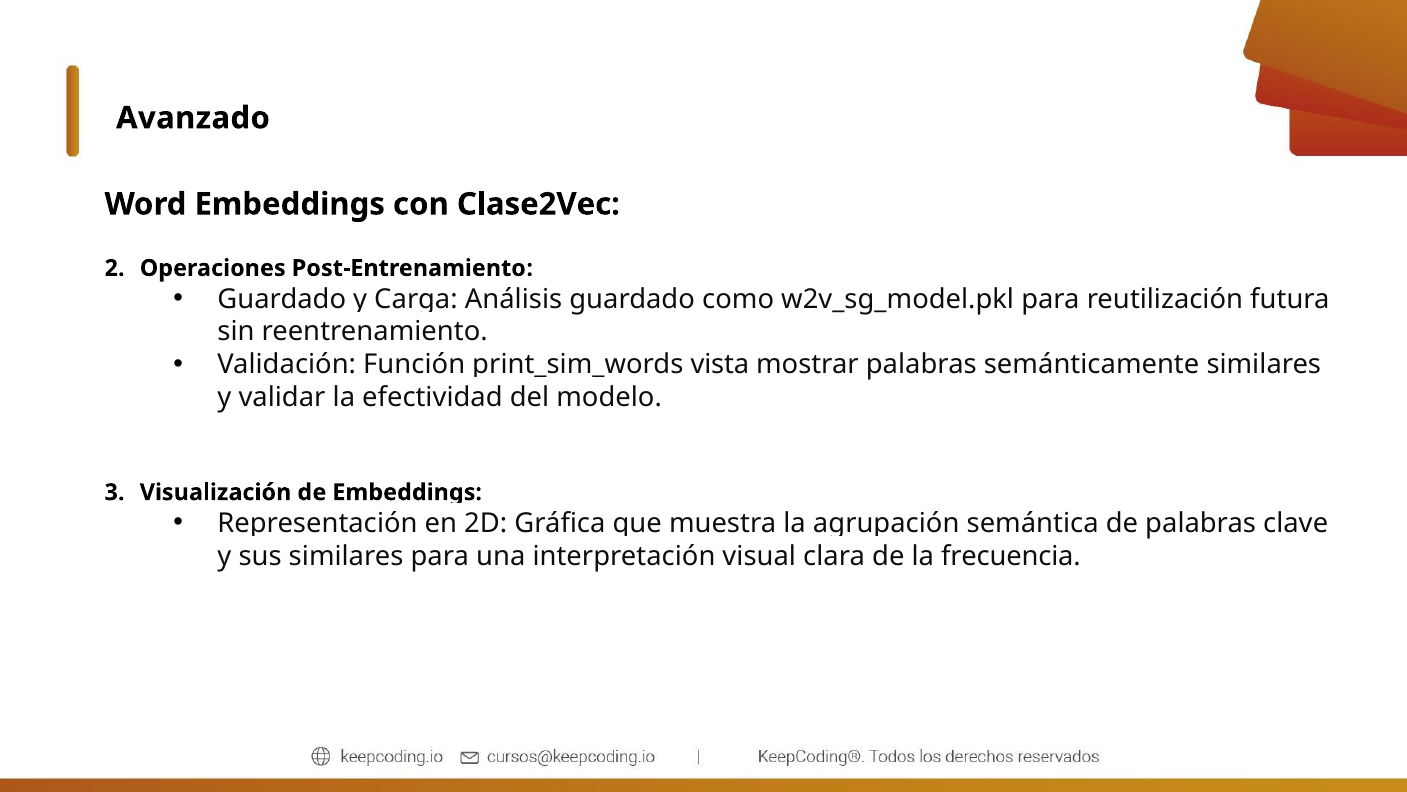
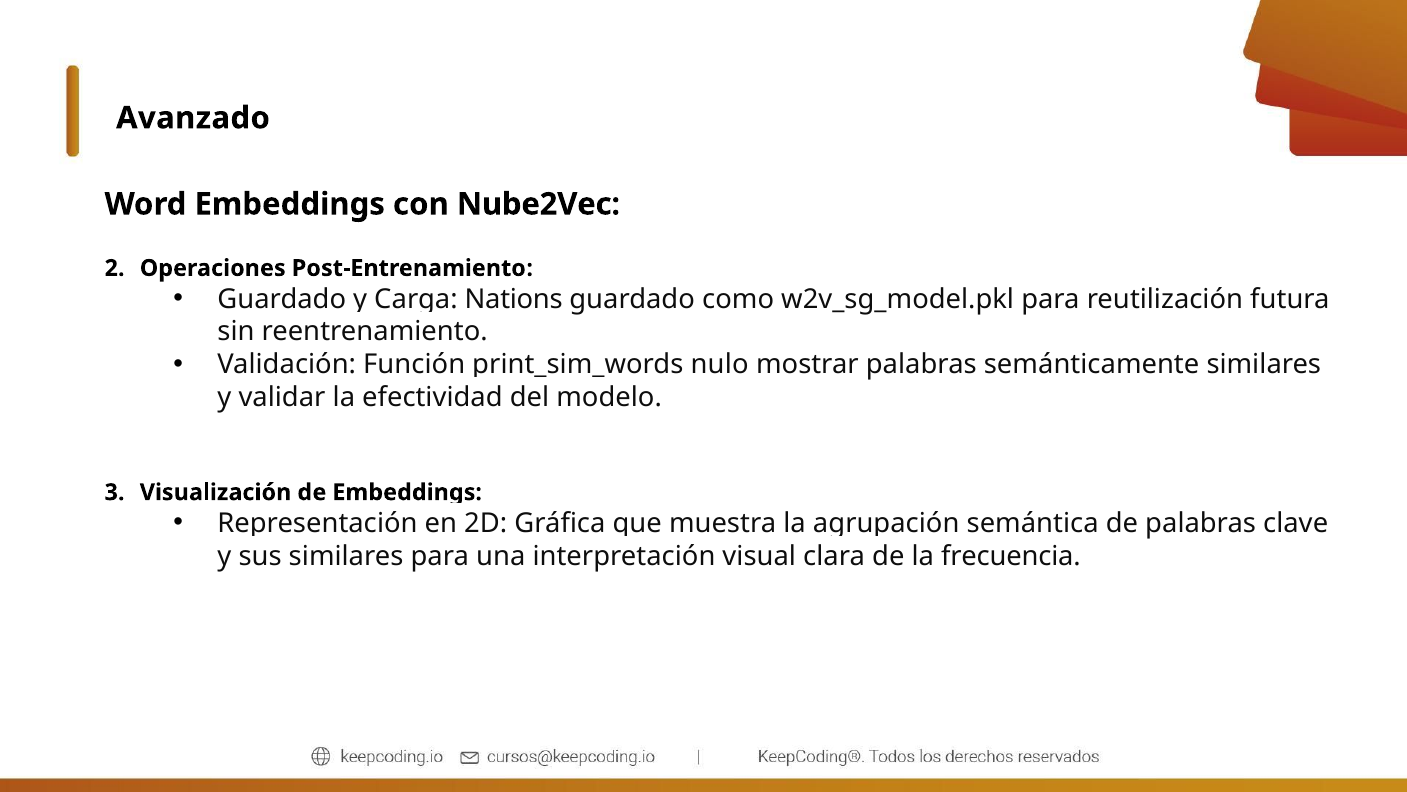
Clase2Vec: Clase2Vec -> Nube2Vec (538, 204)
Análisis: Análisis -> Nations (514, 299)
vista: vista -> nulo (720, 364)
